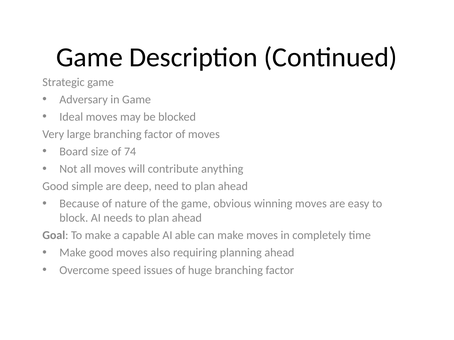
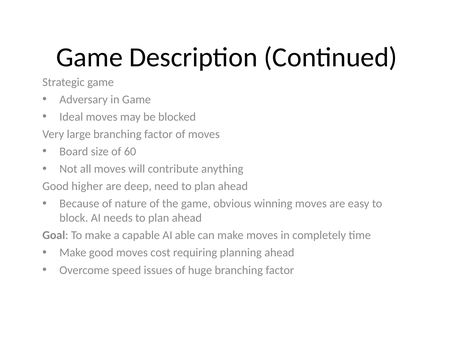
74: 74 -> 60 (130, 152)
simple: simple -> higher (87, 187)
also: also -> cost (160, 253)
